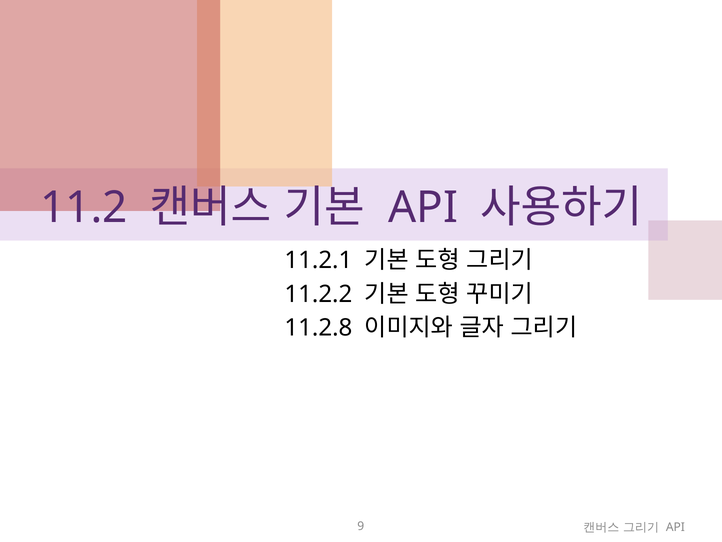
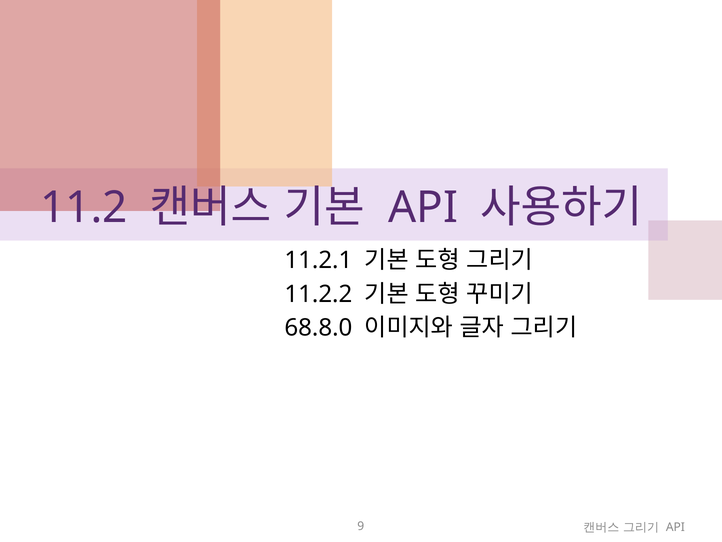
11.2.8: 11.2.8 -> 68.8.0 (318, 328)
